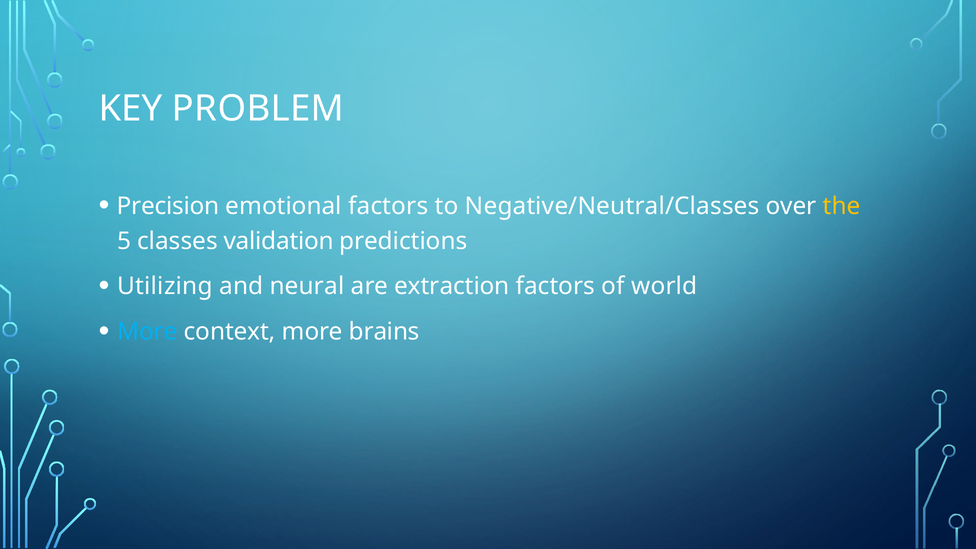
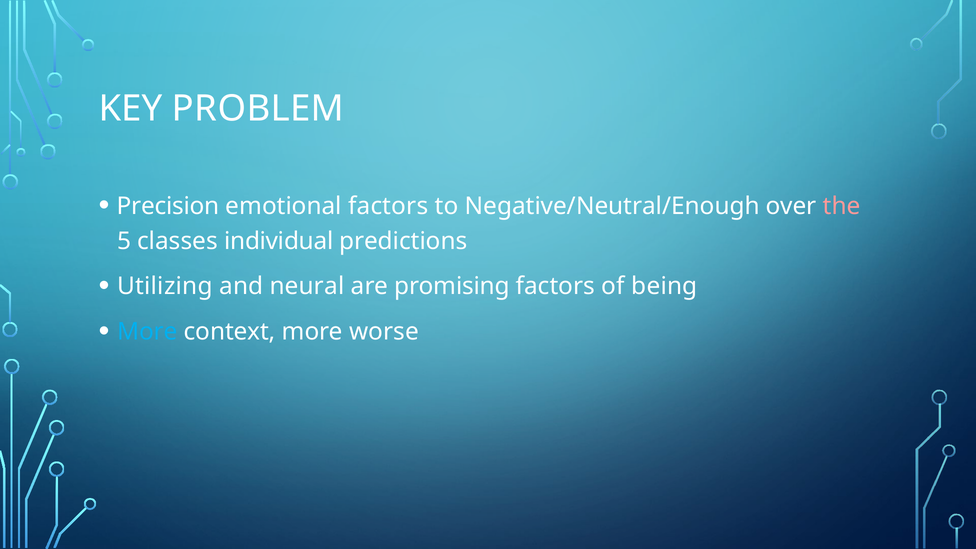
Negative/Neutral/Classes: Negative/Neutral/Classes -> Negative/Neutral/Enough (612, 206)
the colour: yellow -> pink (842, 206)
validation: validation -> individual (279, 241)
extraction: extraction -> promising (452, 286)
world: world -> being (664, 286)
brains: brains -> worse (384, 332)
